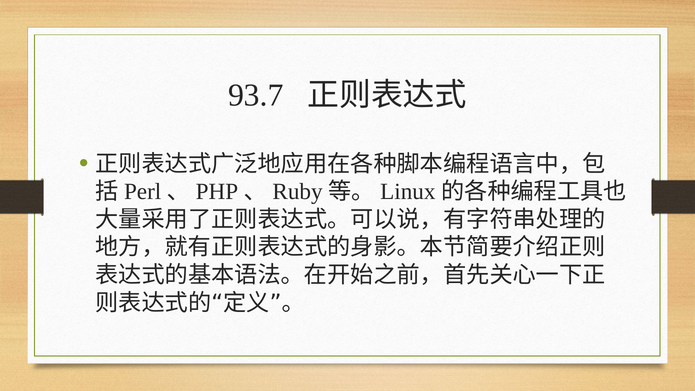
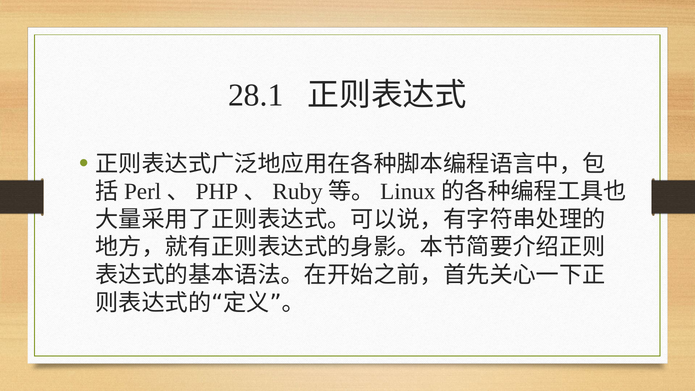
93.7: 93.7 -> 28.1 (256, 95)
